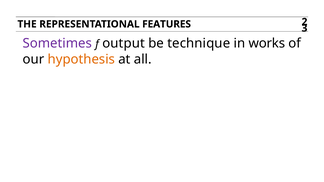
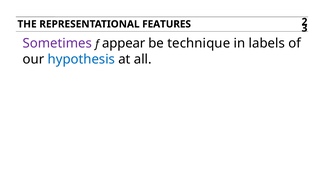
output: output -> appear (124, 43)
works: works -> labels (267, 43)
hypothesis colour: orange -> blue (81, 59)
